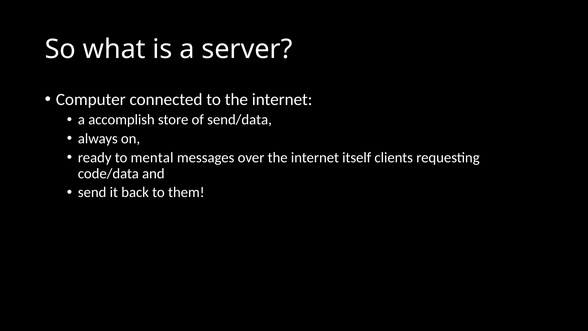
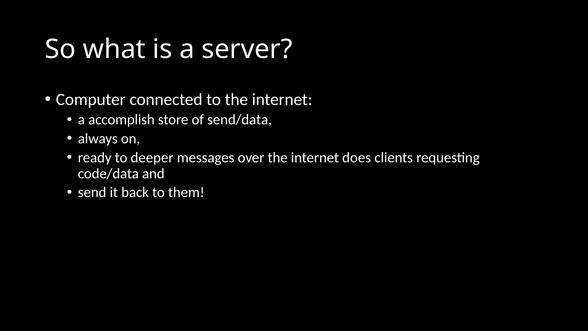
mental: mental -> deeper (152, 158)
itself: itself -> does (357, 158)
